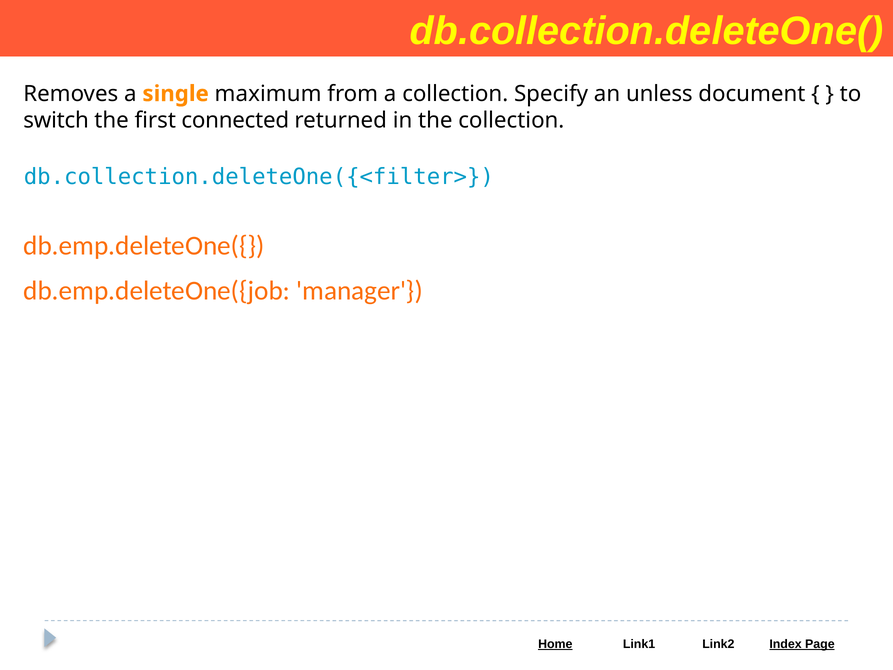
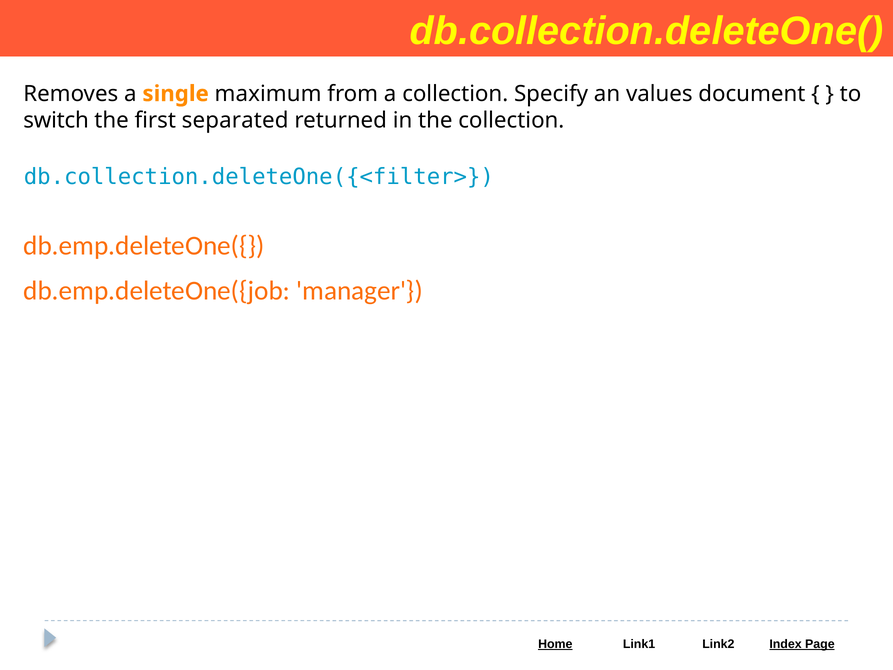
unless: unless -> values (659, 94)
connected: connected -> separated (235, 121)
